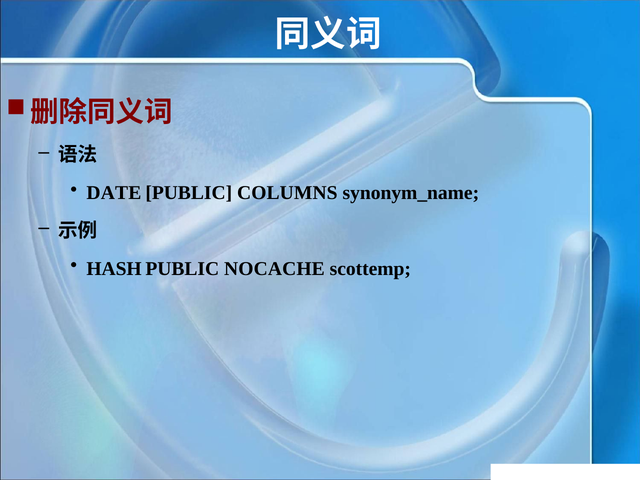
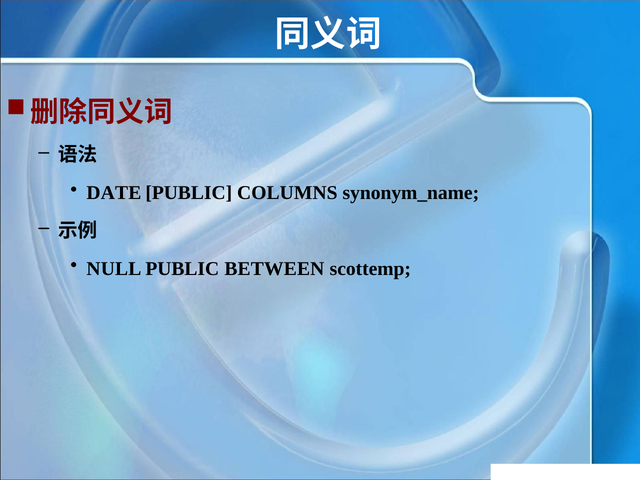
HASH: HASH -> NULL (114, 269)
NOCACHE: NOCACHE -> BETWEEN (274, 269)
